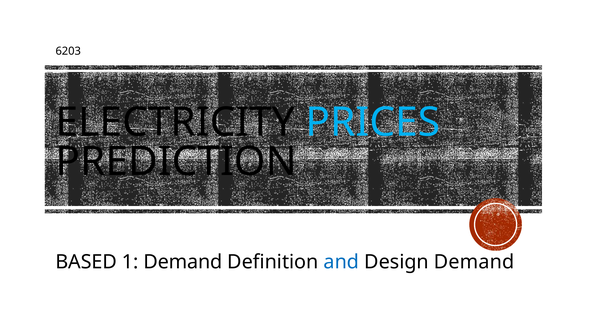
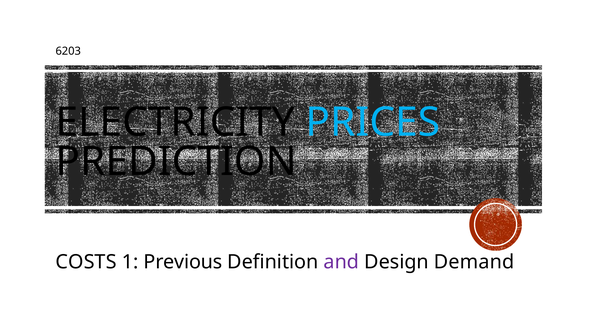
BASED: BASED -> COSTS (86, 262)
1 Demand: Demand -> Previous (183, 262)
and colour: blue -> purple (341, 262)
